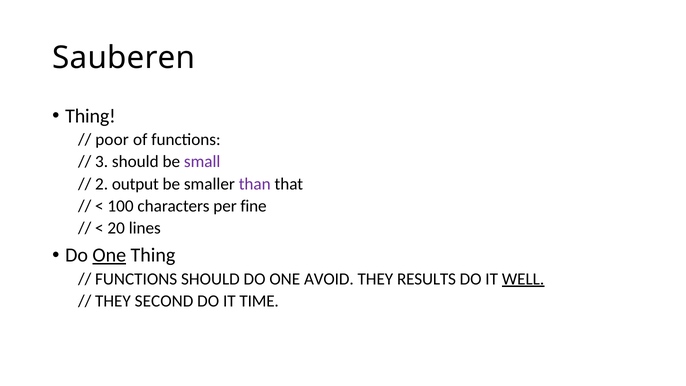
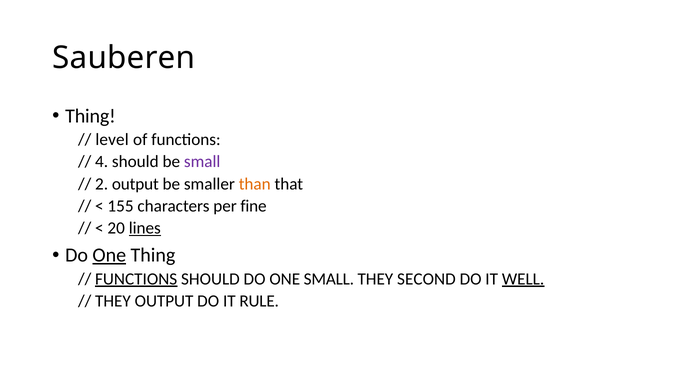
poor: poor -> level (112, 140)
3: 3 -> 4 (102, 162)
than colour: purple -> orange (255, 184)
100: 100 -> 155 (121, 206)
lines underline: none -> present (145, 228)
FUNCTIONS underline: none -> present (136, 279)
ONE AVOID: AVOID -> SMALL (329, 279)
RESULTS: RESULTS -> SECOND (426, 279)
THEY SECOND: SECOND -> OUTPUT (164, 301)
TIME: TIME -> RULE (259, 301)
